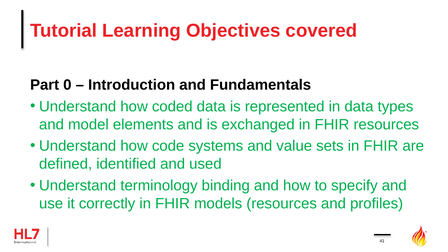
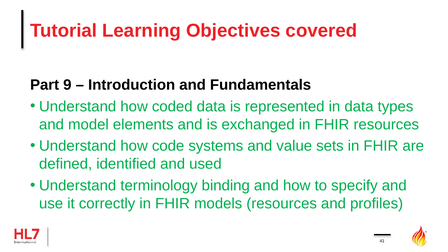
0: 0 -> 9 (67, 85)
